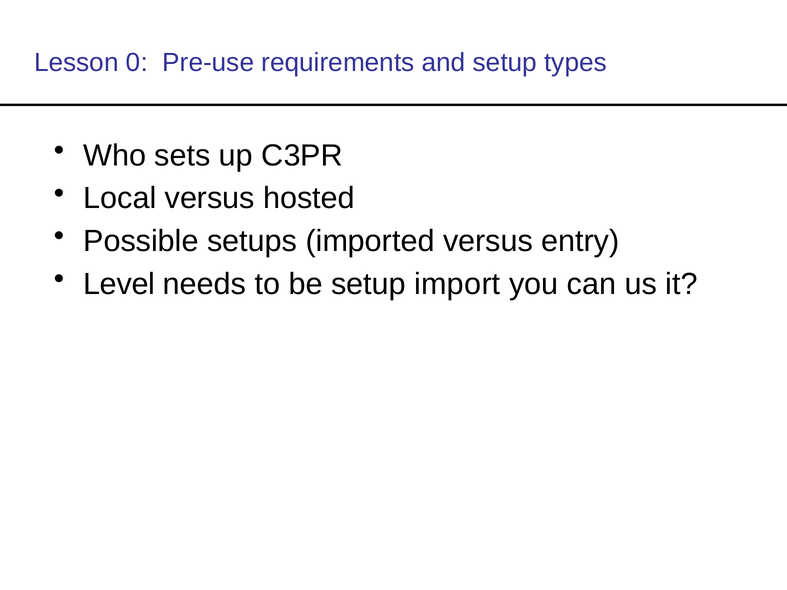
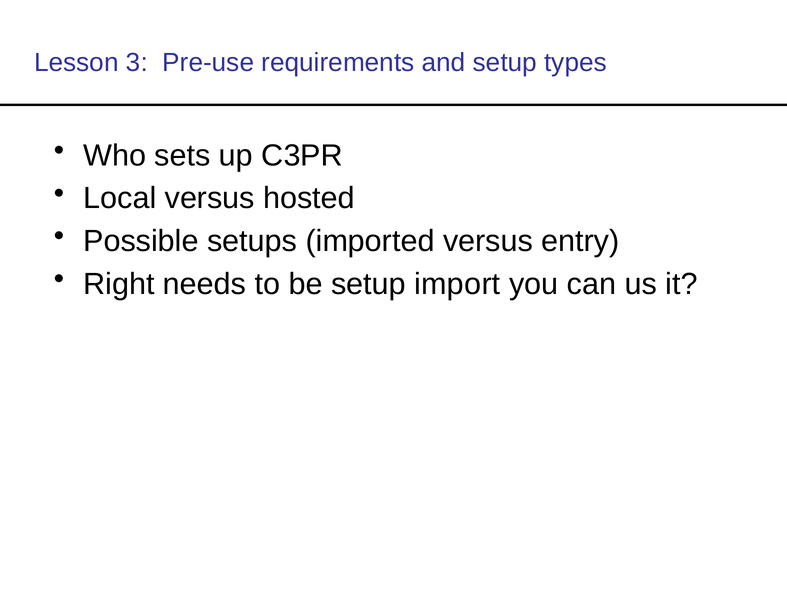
0: 0 -> 3 (137, 63)
Level: Level -> Right (119, 284)
